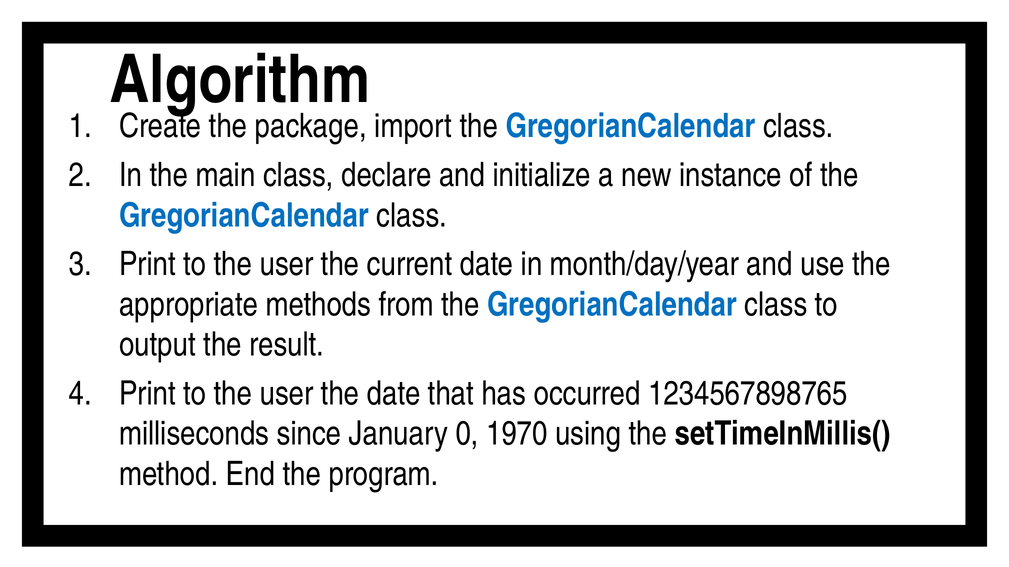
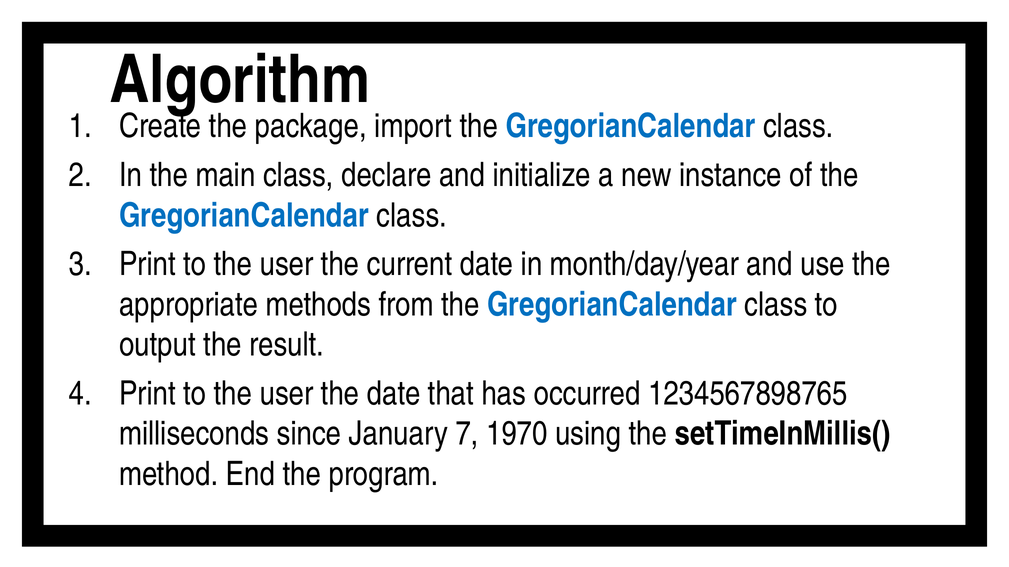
0: 0 -> 7 (467, 434)
